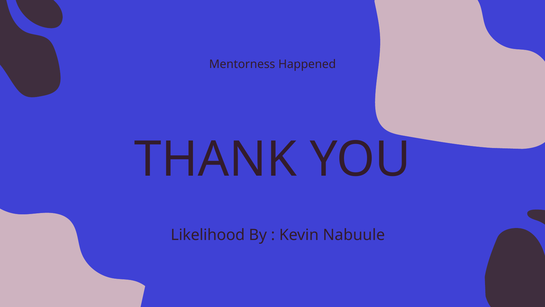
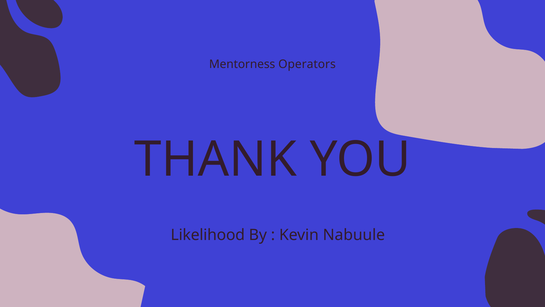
Happened: Happened -> Operators (307, 64)
